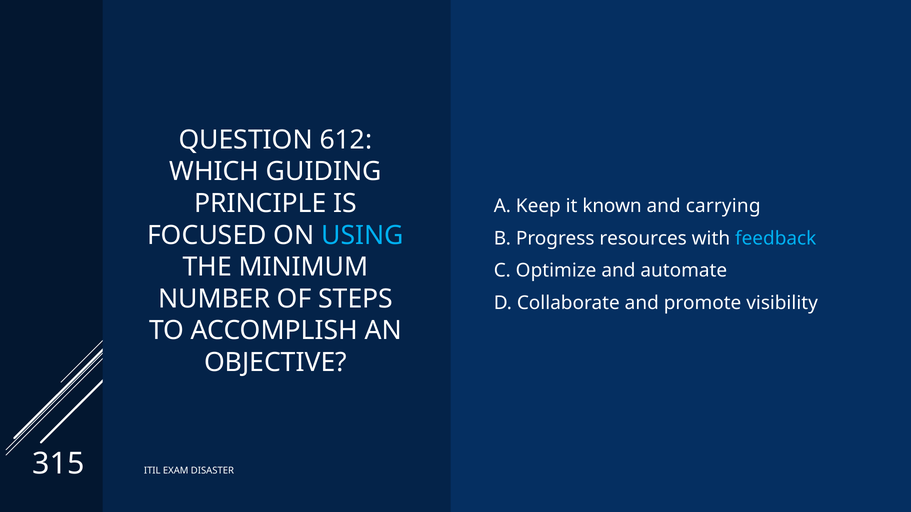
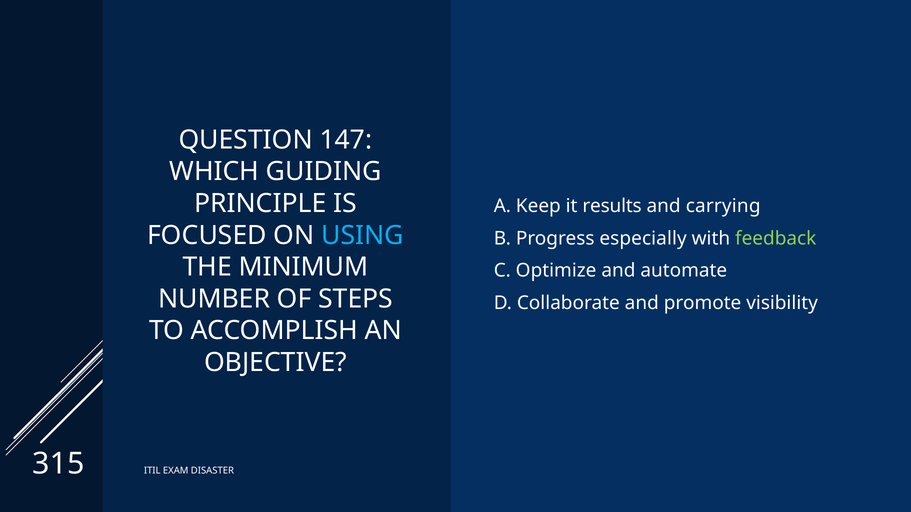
612: 612 -> 147 (346, 140)
known: known -> results (612, 206)
resources: resources -> especially (643, 239)
feedback colour: light blue -> light green (776, 239)
